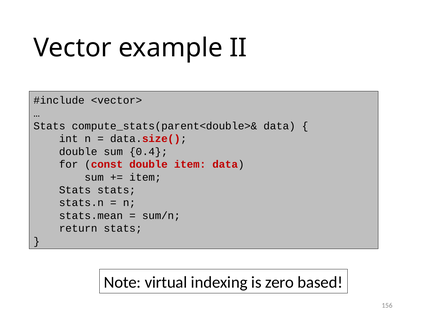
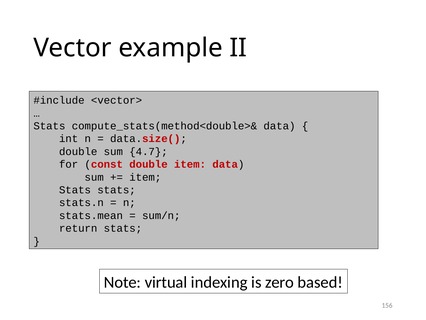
compute_stats(parent<double>&: compute_stats(parent<double>& -> compute_stats(method<double>& (164, 126)
0.4: 0.4 -> 4.7 (148, 151)
